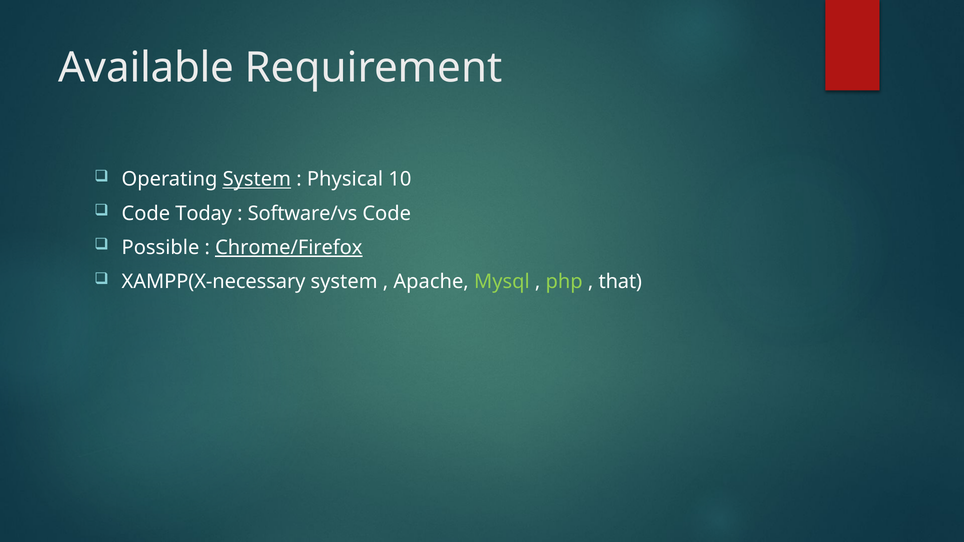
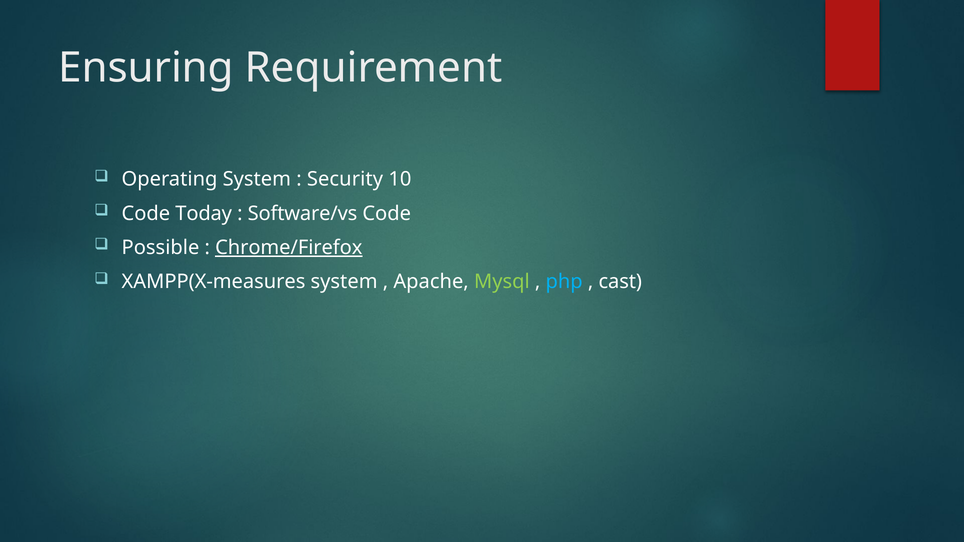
Available: Available -> Ensuring (146, 68)
System underline: present -> none (257, 179)
Physical: Physical -> Security (345, 179)
XAMPP(X-necessary: XAMPP(X-necessary -> XAMPP(X-measures (214, 282)
php colour: light green -> light blue (564, 282)
that: that -> cast (620, 282)
